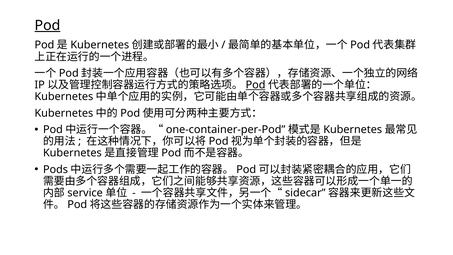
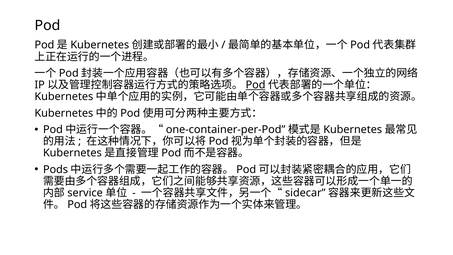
Pod underline: present -> none (47, 25)
